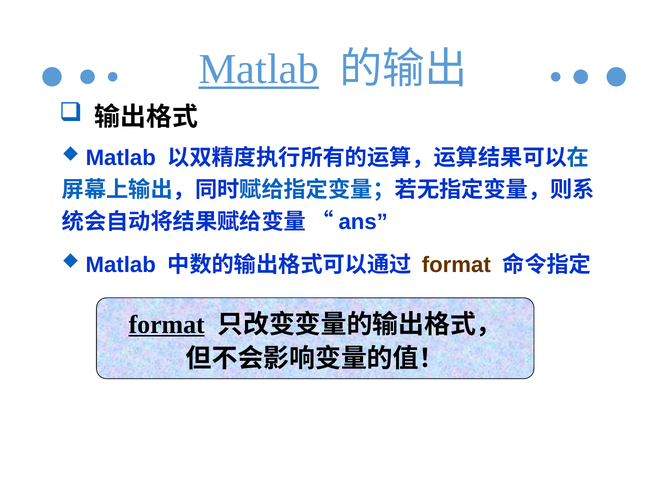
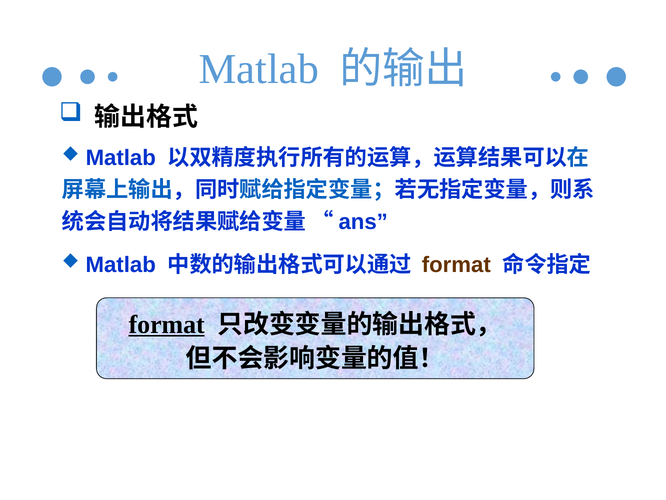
Matlab underline: present -> none (259, 69)
